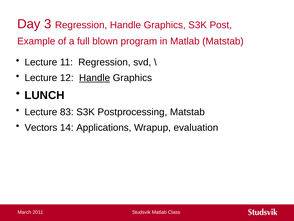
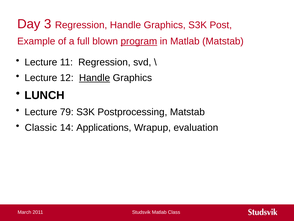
program underline: none -> present (139, 41)
83: 83 -> 79 (67, 112)
Vectors: Vectors -> Classic (41, 127)
